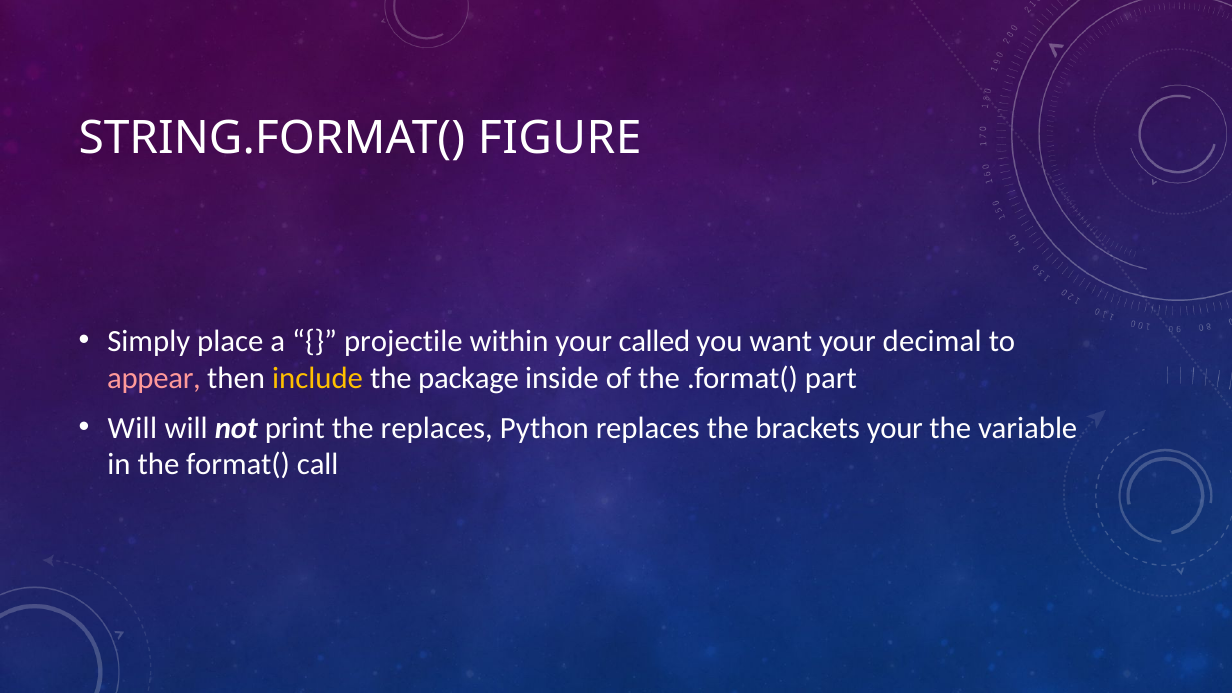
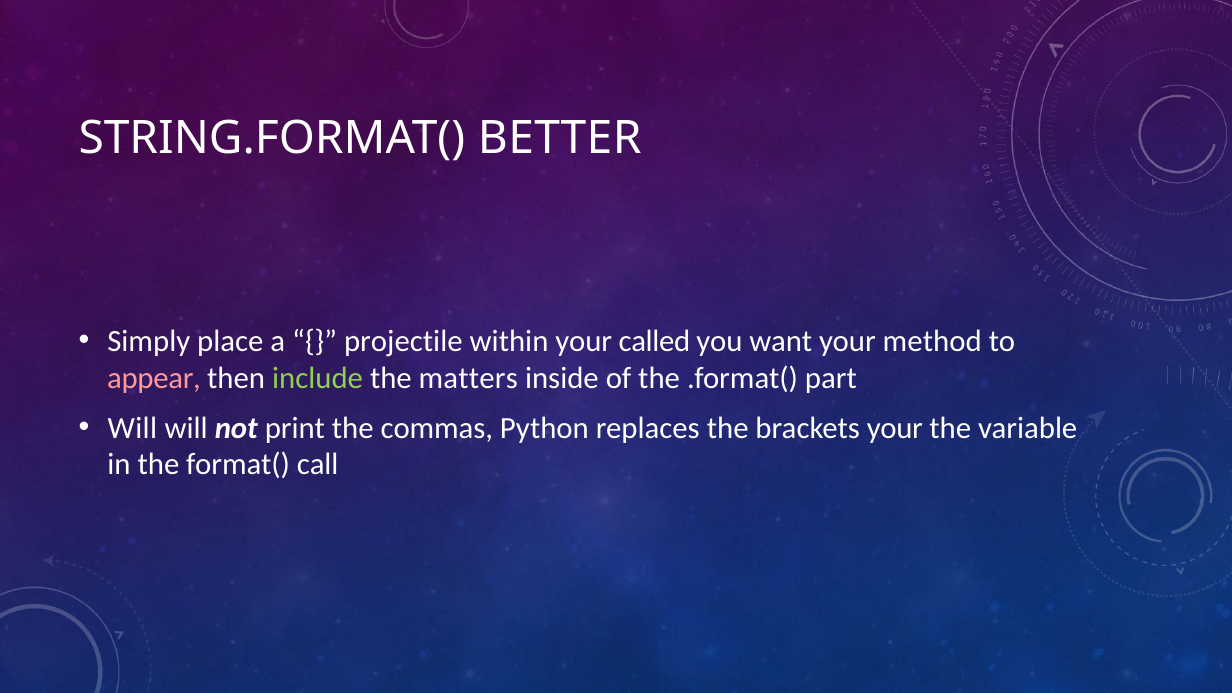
FIGURE: FIGURE -> BETTER (560, 138)
decimal: decimal -> method (932, 341)
include colour: yellow -> light green (318, 378)
package: package -> matters (468, 378)
the replaces: replaces -> commas (437, 428)
